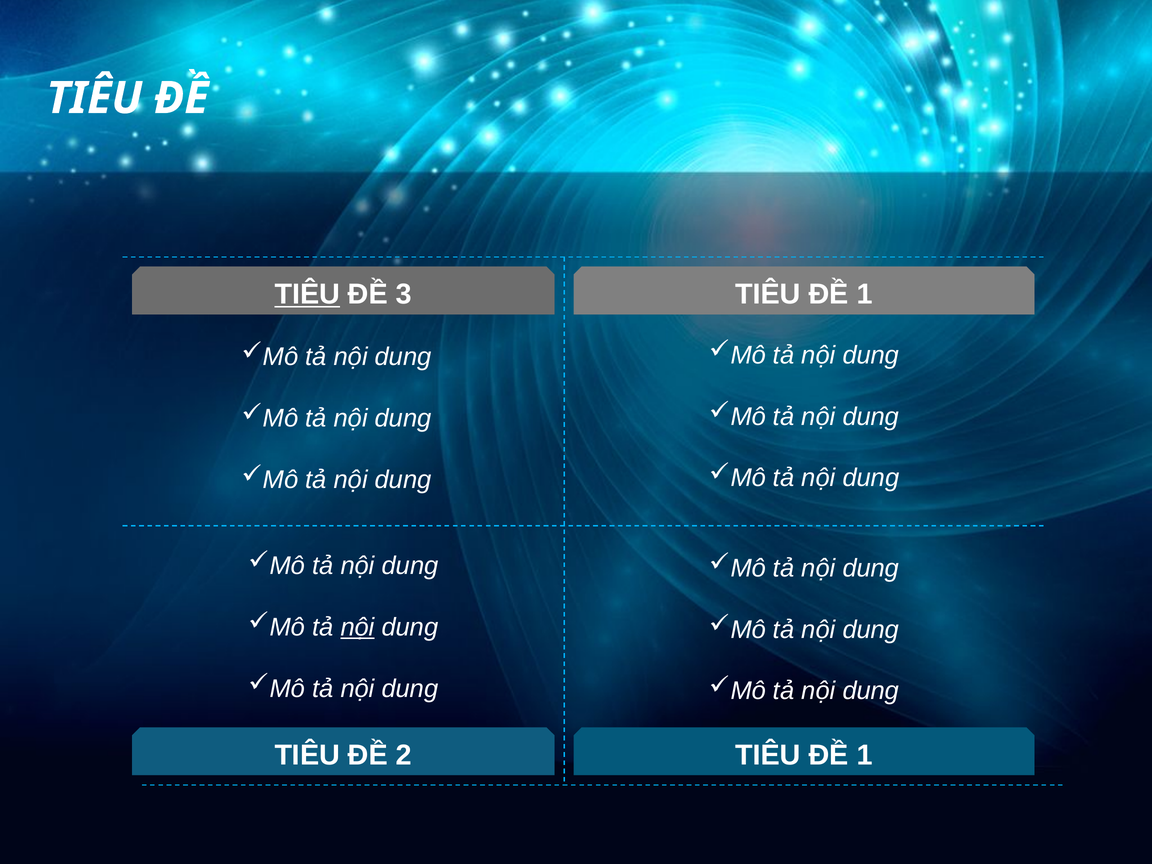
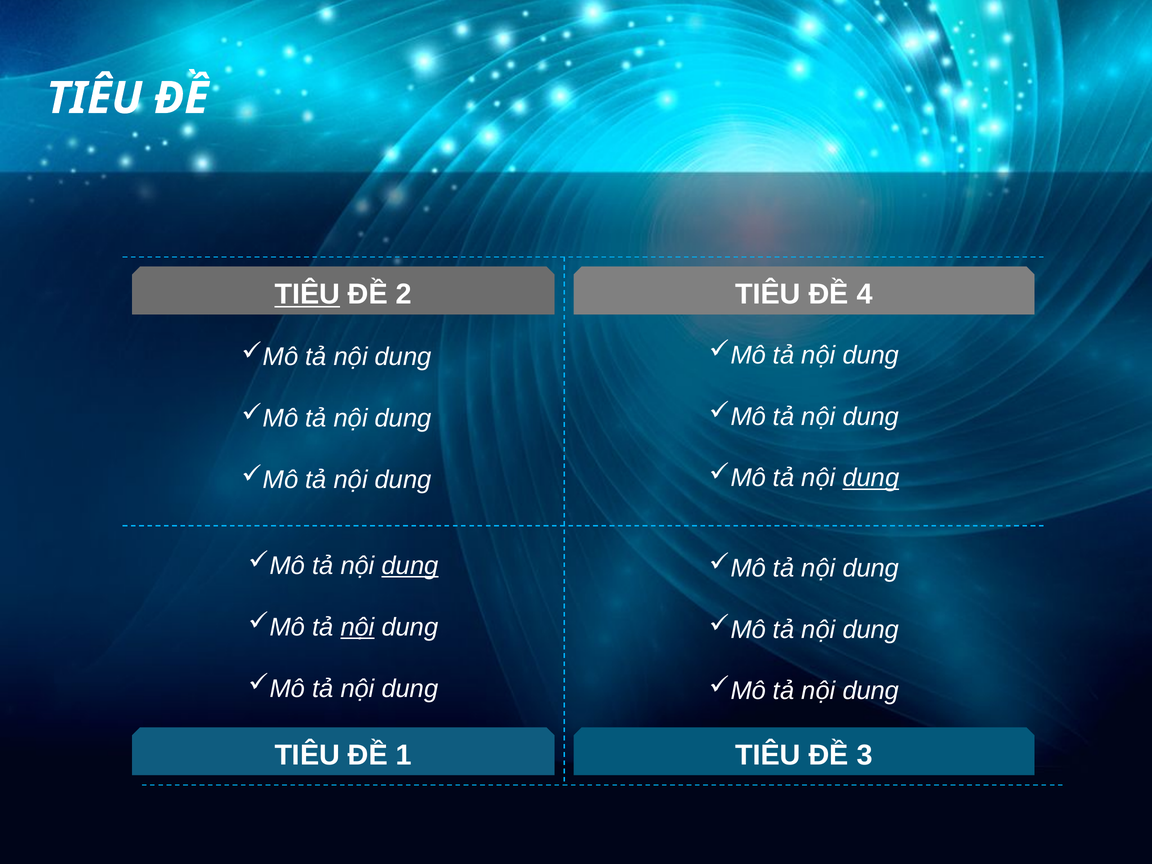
3: 3 -> 2 (404, 294)
1: 1 -> 4 (865, 294)
dung underline: none -> present (871, 478)
dung underline: none -> present (410, 566)
2: 2 -> 1 (404, 755)
1: 1 -> 3 (865, 755)
